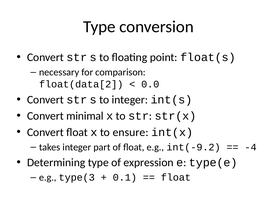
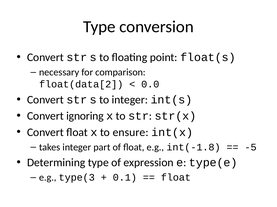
minimal: minimal -> ignoring (85, 116)
int(-9.2: int(-9.2 -> int(-1.8 (193, 148)
-4: -4 -> -5 (251, 148)
